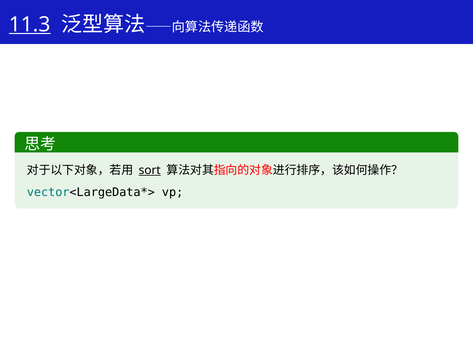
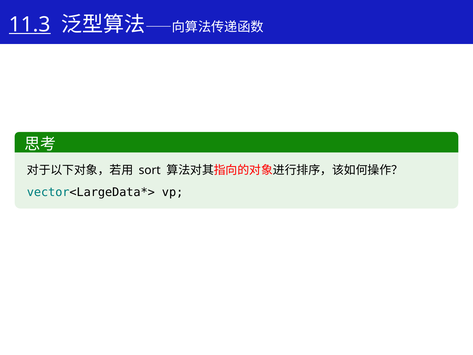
sort underline: present -> none (150, 170)
